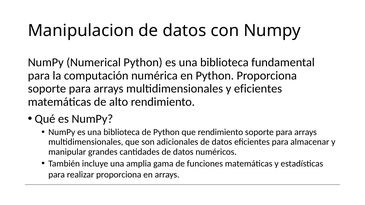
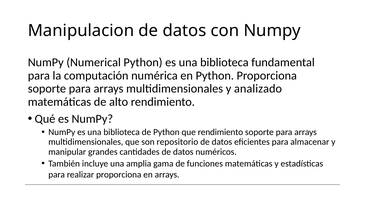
y eficientes: eficientes -> analizado (258, 89)
adicionales: adicionales -> repositorio (177, 142)
